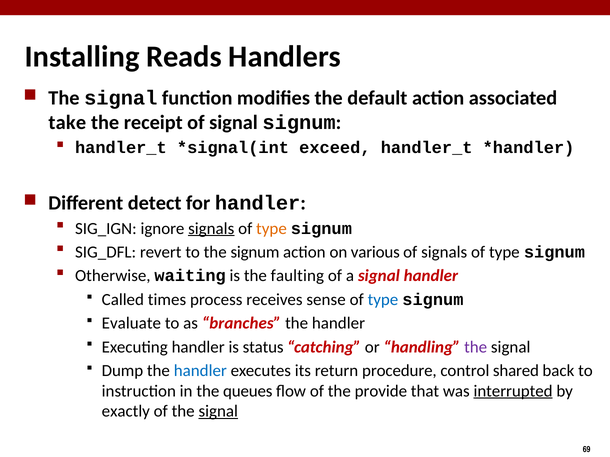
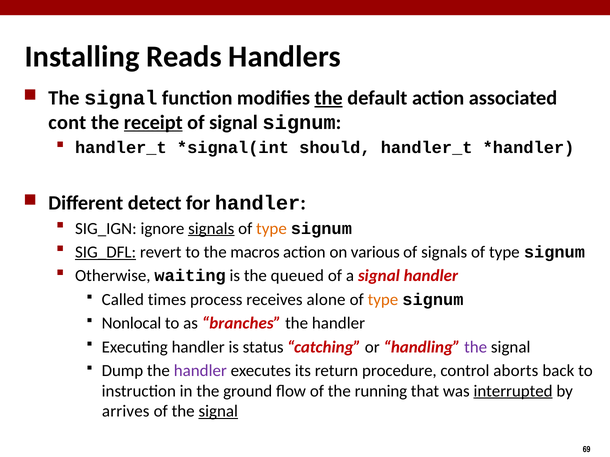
the underline: none -> present (329, 98)
take: take -> cont (67, 123)
receipt underline: none -> present (153, 123)
exceed: exceed -> should (335, 148)
SIG_DFL underline: none -> present (106, 252)
the signum: signum -> macros (255, 252)
faulting: faulting -> queued (297, 276)
sense: sense -> alone (326, 300)
type colour: blue -> orange (383, 300)
Evaluate: Evaluate -> Nonlocal (131, 324)
handler colour: blue -> purple (200, 371)
shared: shared -> aborts (516, 371)
queues: queues -> ground (248, 391)
provide: provide -> running (381, 391)
exactly: exactly -> arrives (126, 412)
